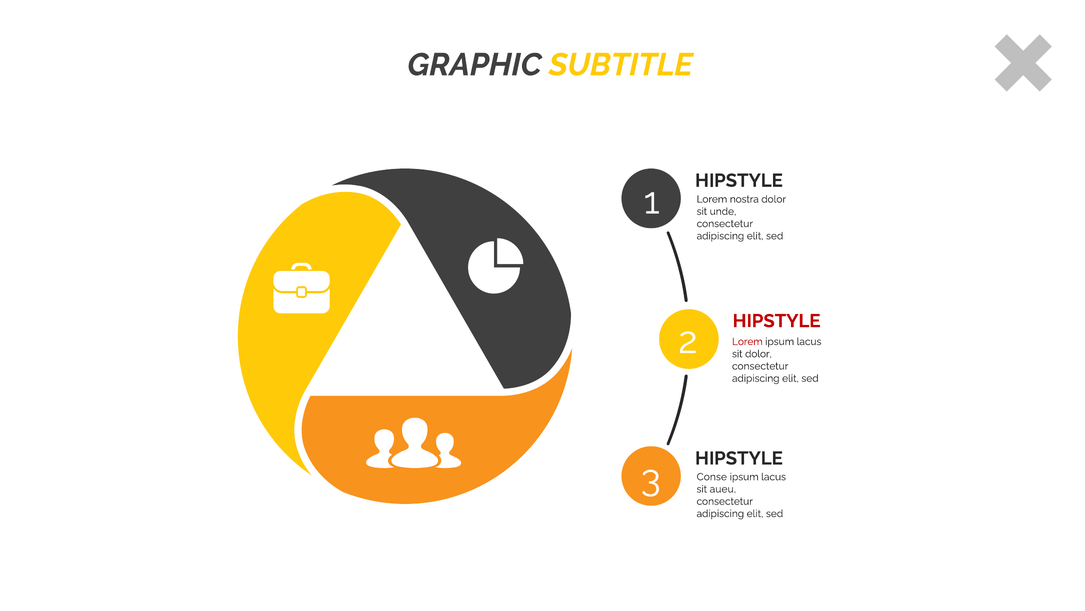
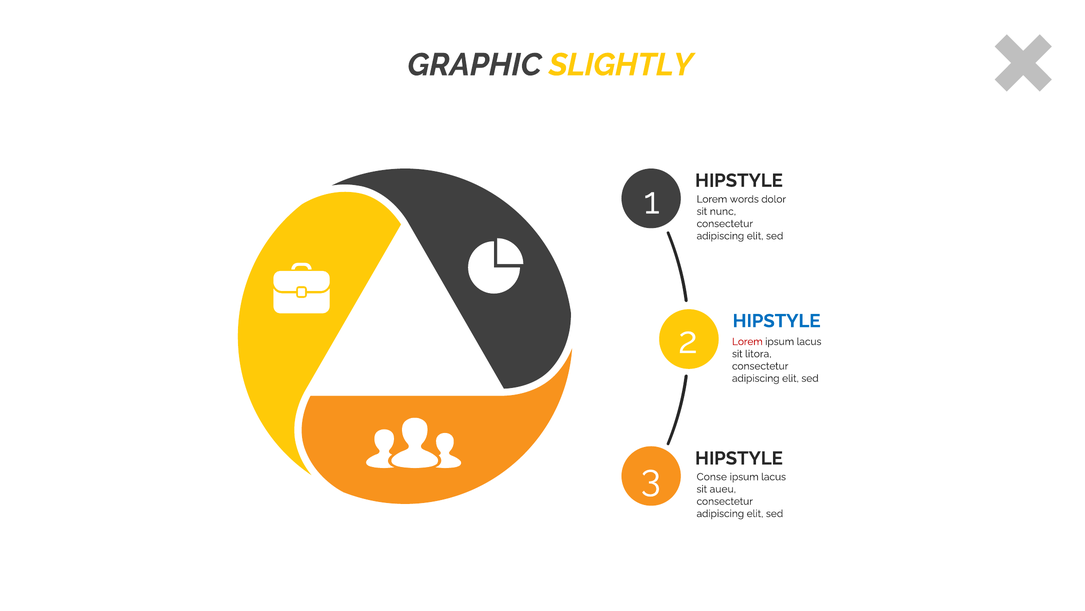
SUBTITLE: SUBTITLE -> SLIGHTLY (621, 65)
nostra: nostra -> words (744, 199)
unde: unde -> nunc (723, 211)
HIPSTYLE colour: red -> blue (777, 321)
sit dolor: dolor -> litora (758, 353)
